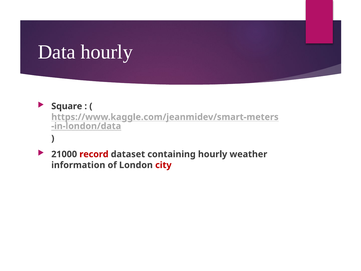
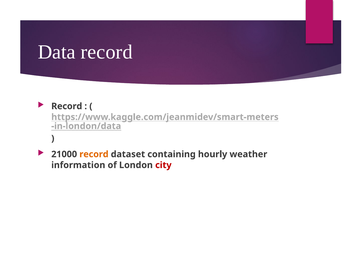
Data hourly: hourly -> record (107, 52)
Square: Square -> Record (67, 106)
record colour: red -> orange (94, 154)
